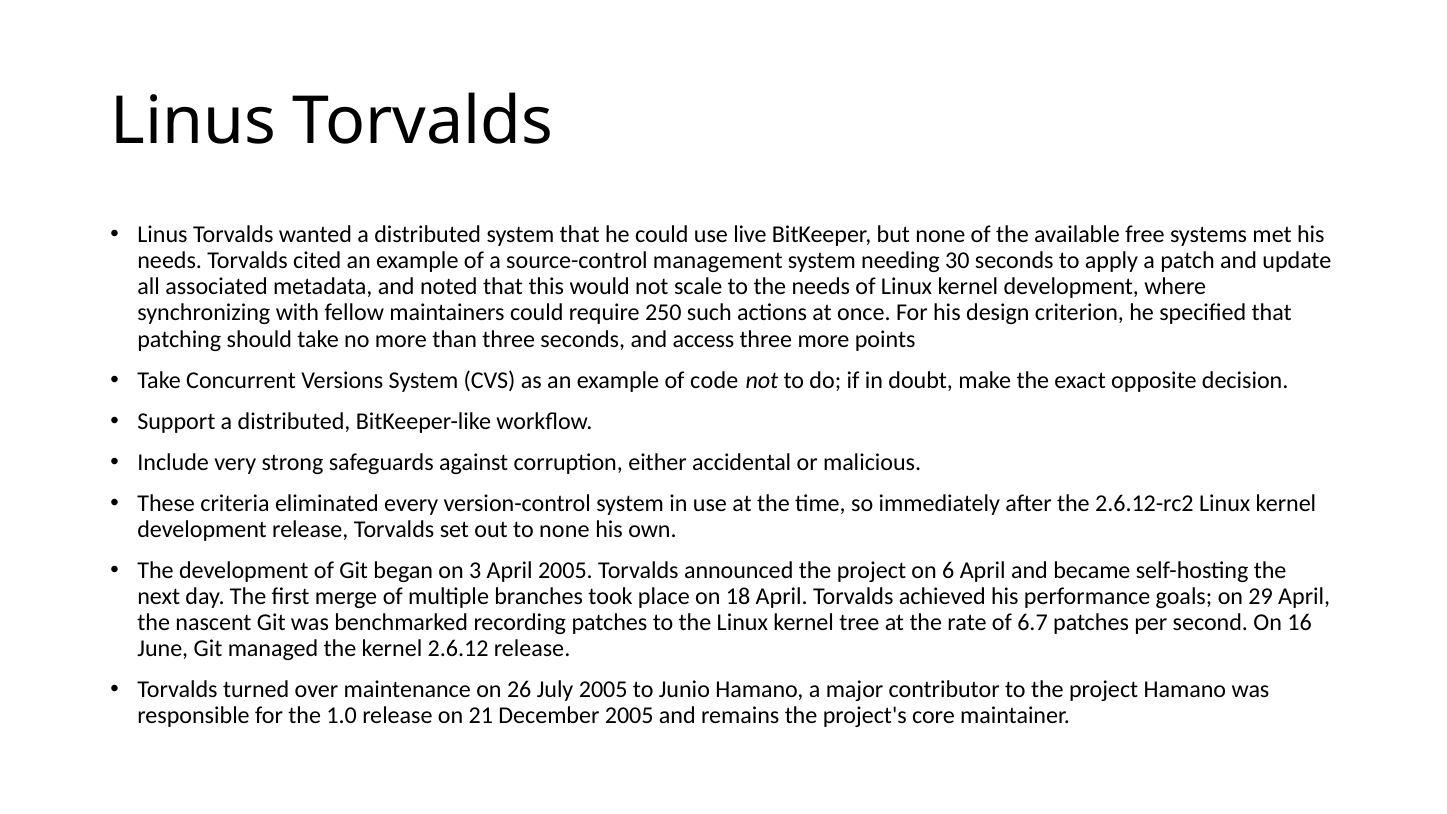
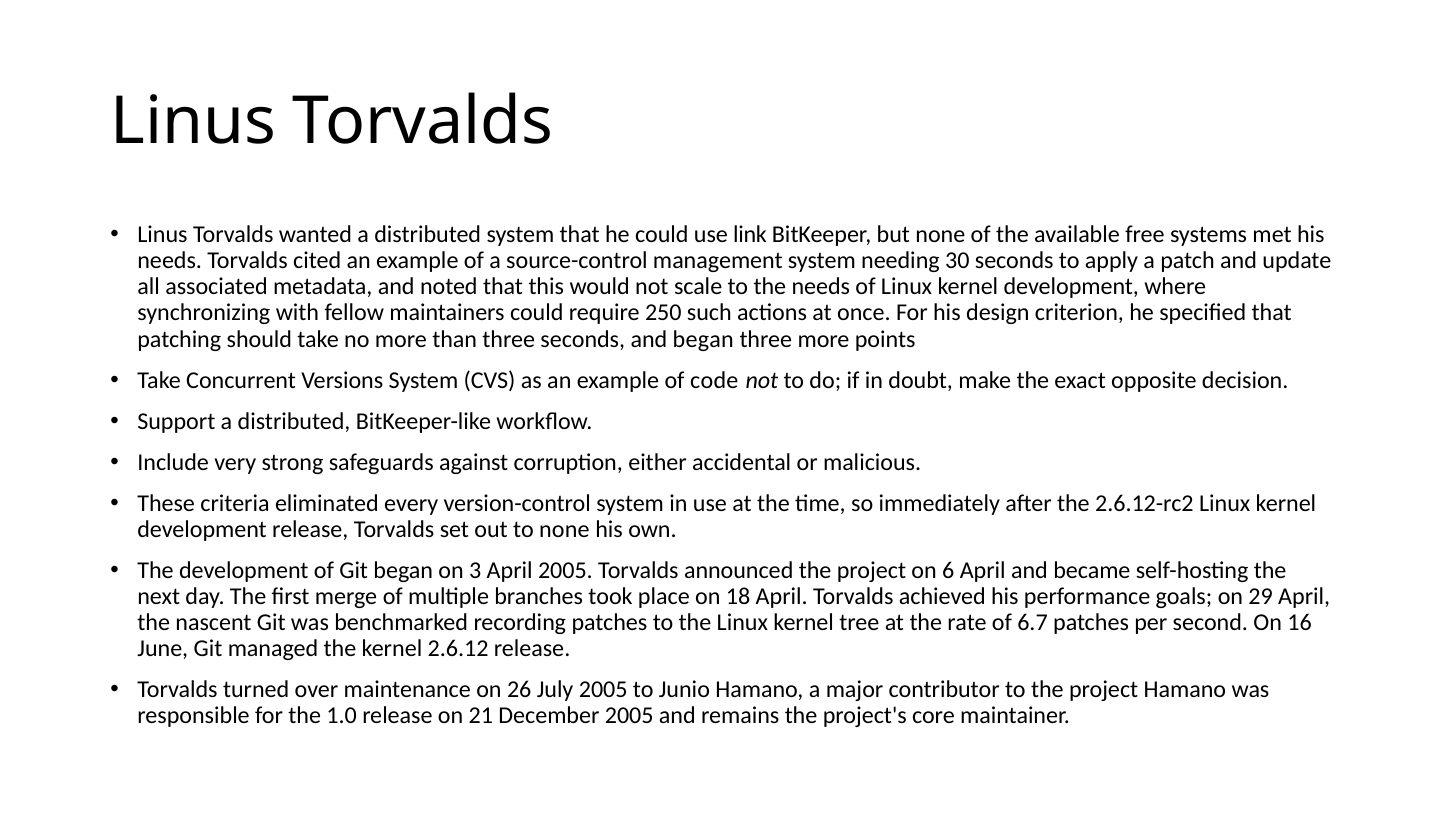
live: live -> link (750, 235)
and access: access -> began (703, 339)
